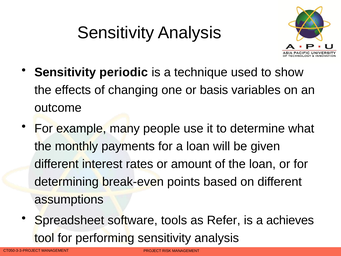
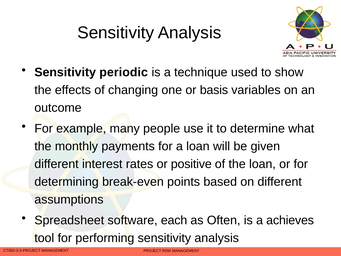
amount: amount -> positive (191, 164)
tools: tools -> each (174, 220)
Refer: Refer -> Often (224, 220)
